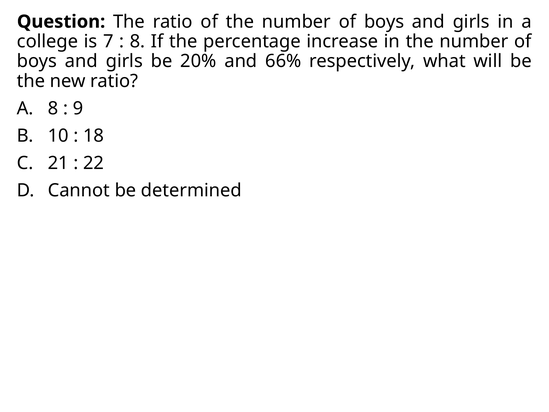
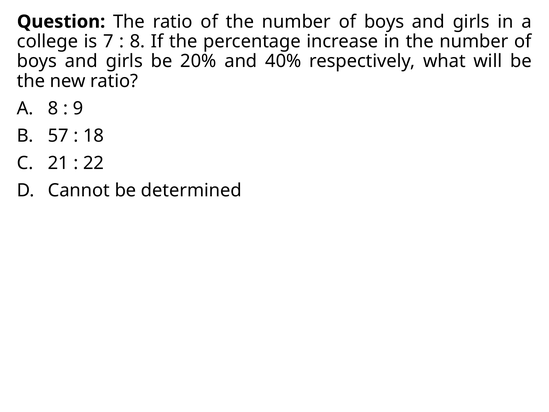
66%: 66% -> 40% (283, 61)
10: 10 -> 57 (58, 136)
